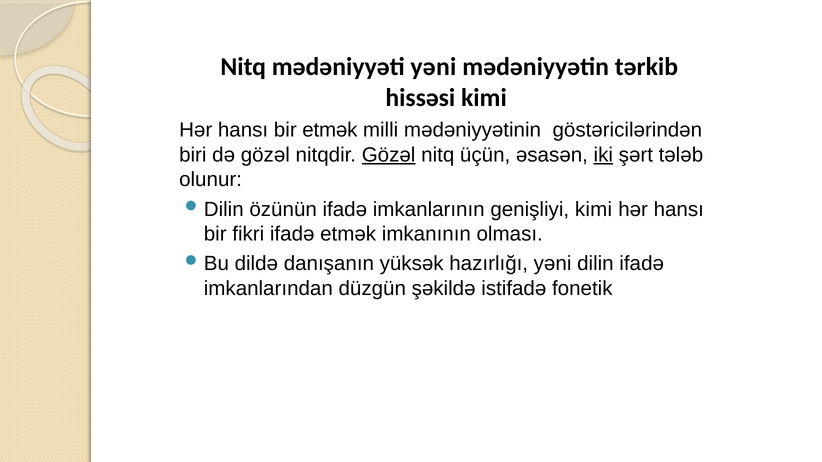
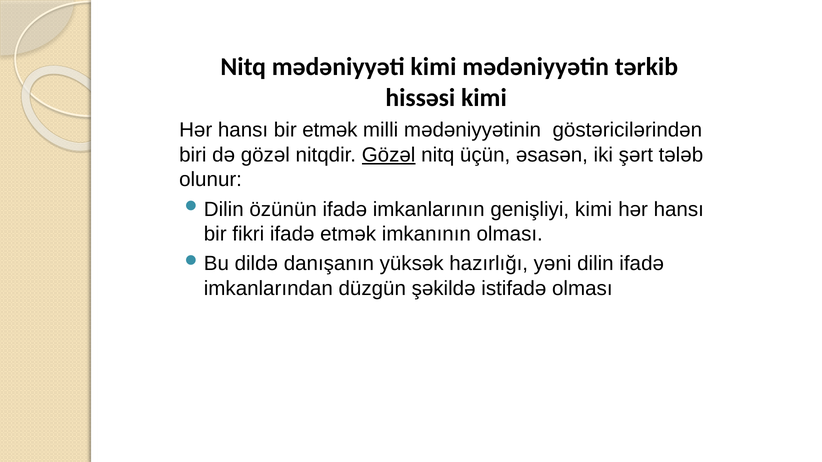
mədəniyyəti yəni: yəni -> kimi (433, 67)
iki underline: present -> none (603, 155)
istifadə fonetik: fonetik -> olması (582, 289)
